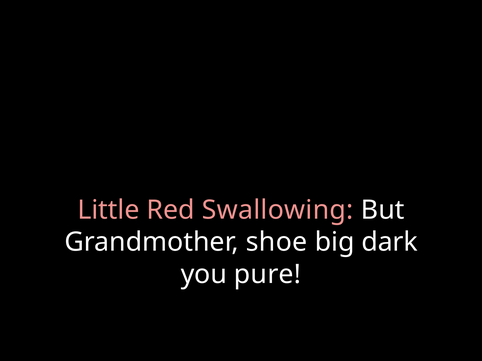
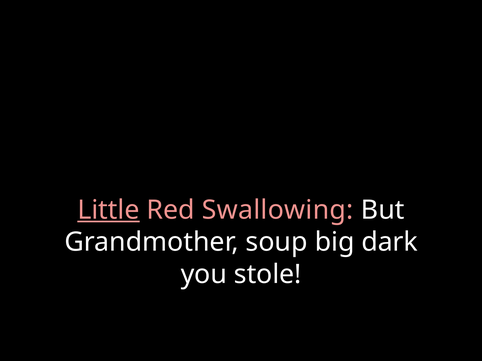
Little underline: none -> present (109, 210)
shoe: shoe -> soup (277, 242)
pure: pure -> stole (268, 275)
